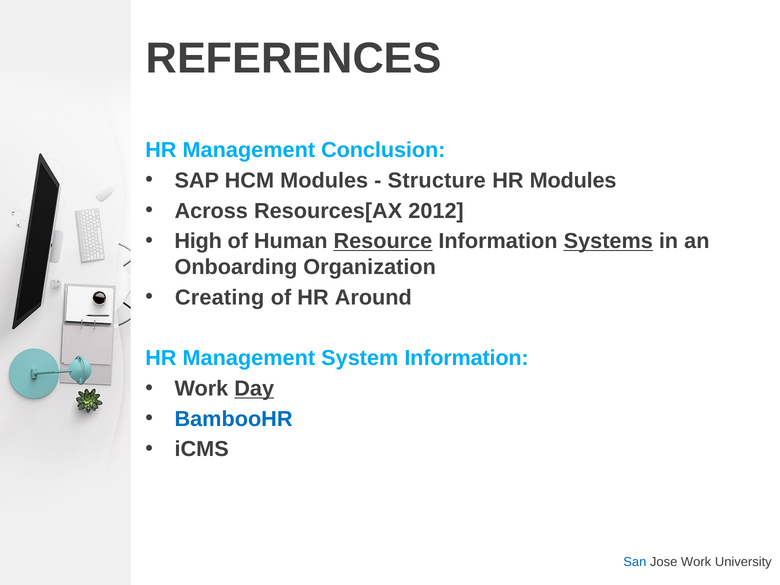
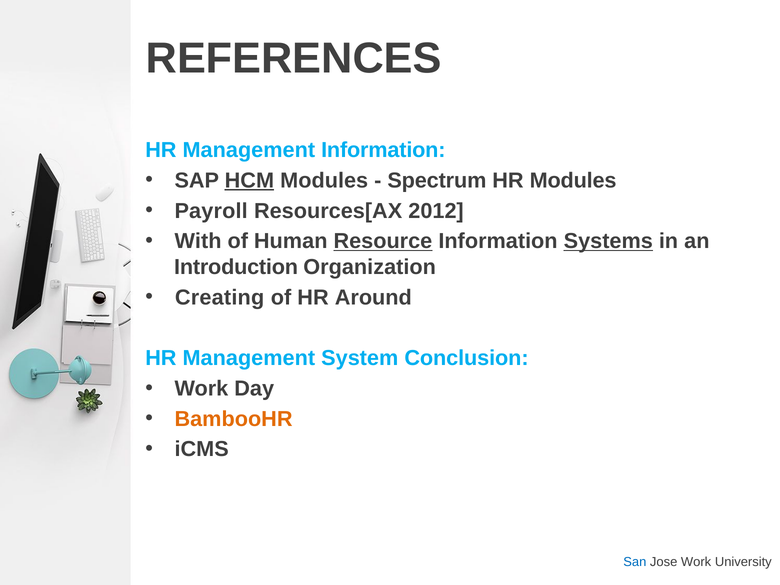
Management Conclusion: Conclusion -> Information (383, 150)
HCM underline: none -> present (249, 181)
Structure: Structure -> Spectrum (437, 181)
Across: Across -> Payroll (211, 211)
High: High -> With (198, 241)
Onboarding: Onboarding -> Introduction (236, 267)
System Information: Information -> Conclusion (467, 358)
Day underline: present -> none (254, 389)
BambooHR colour: blue -> orange (234, 419)
